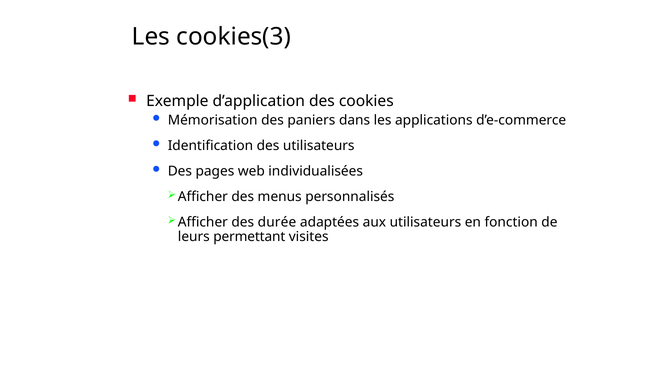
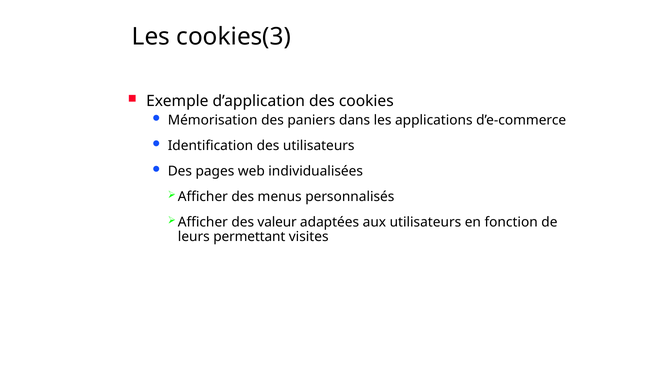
durée: durée -> valeur (277, 222)
